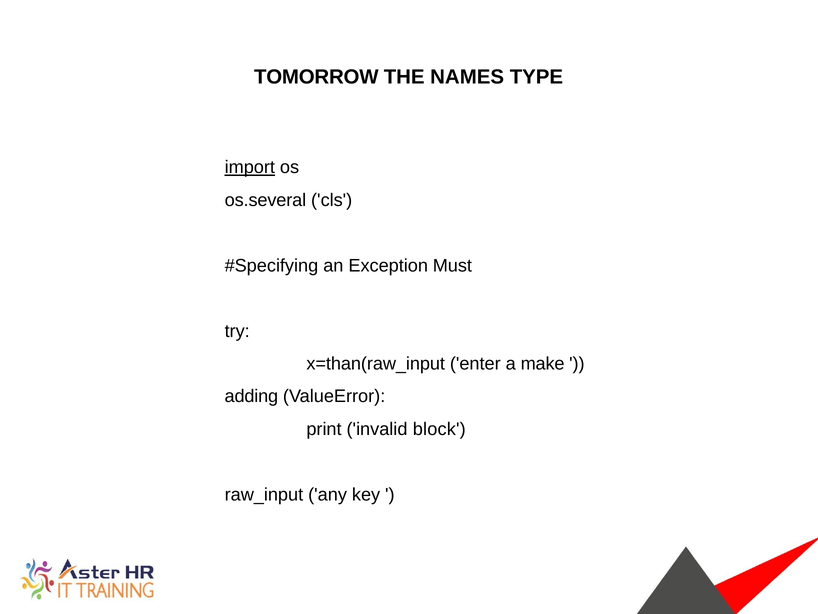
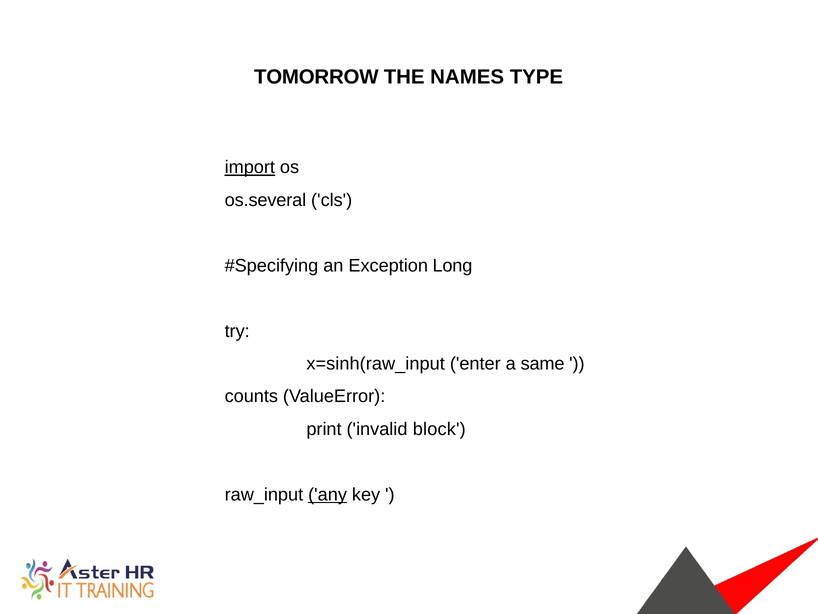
Must: Must -> Long (452, 265)
x=than(raw_input: x=than(raw_input -> x=sinh(raw_input (376, 363)
make: make -> same (543, 363)
adding: adding -> counts (251, 396)
any underline: none -> present (328, 494)
